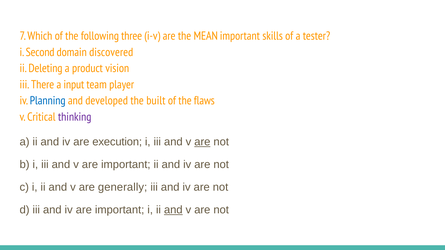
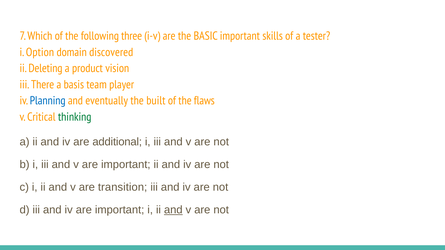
MEAN: MEAN -> BASIC (206, 36)
Second: Second -> Option (40, 52)
input: input -> basis (74, 85)
developed: developed -> eventually (107, 101)
thinking colour: purple -> green (75, 117)
execution: execution -> additional (117, 142)
are underline: present -> none (202, 142)
generally: generally -> transition (123, 188)
